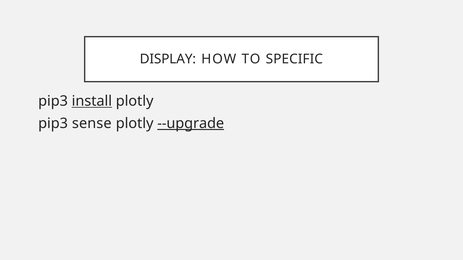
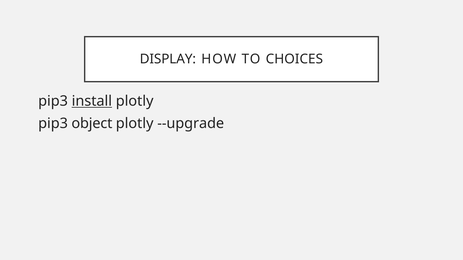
SPECIFIC: SPECIFIC -> CHOICES (294, 59)
sense: sense -> object (92, 124)
--upgrade underline: present -> none (191, 124)
